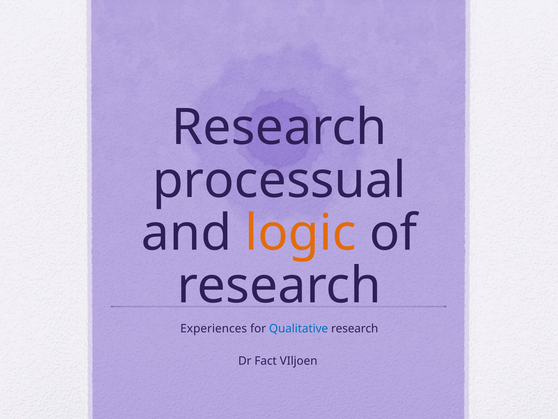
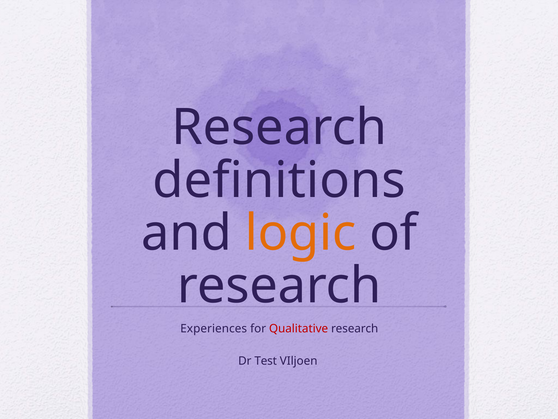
processual: processual -> definitions (279, 180)
Qualitative colour: blue -> red (299, 328)
Fact: Fact -> Test (266, 361)
